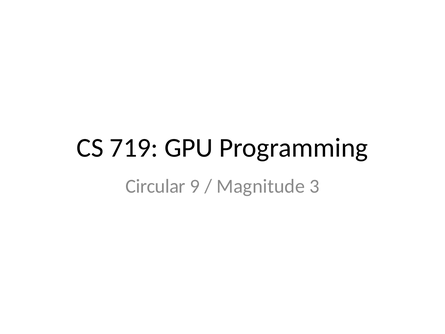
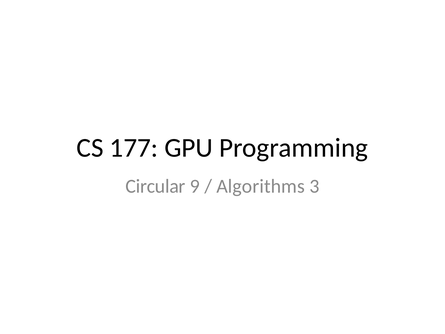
719: 719 -> 177 (134, 148)
Magnitude: Magnitude -> Algorithms (261, 186)
